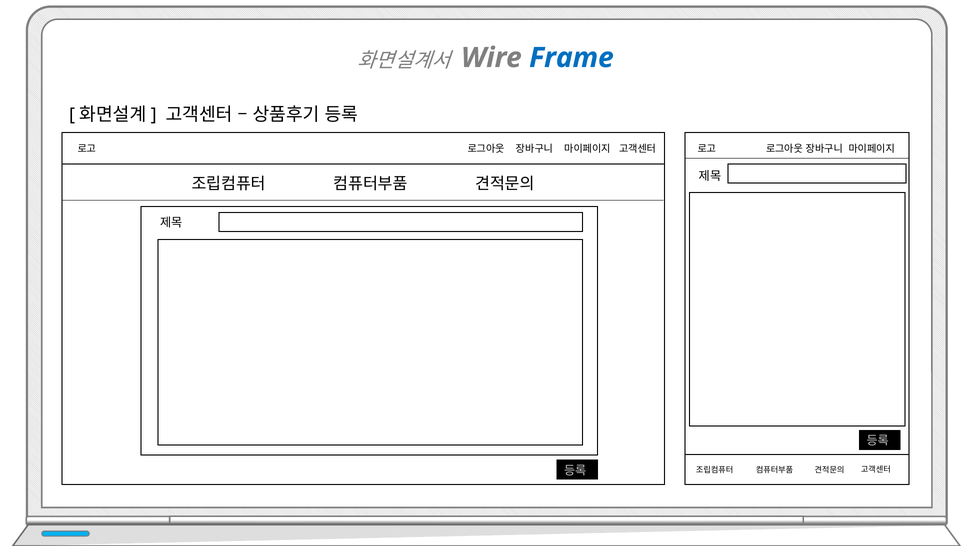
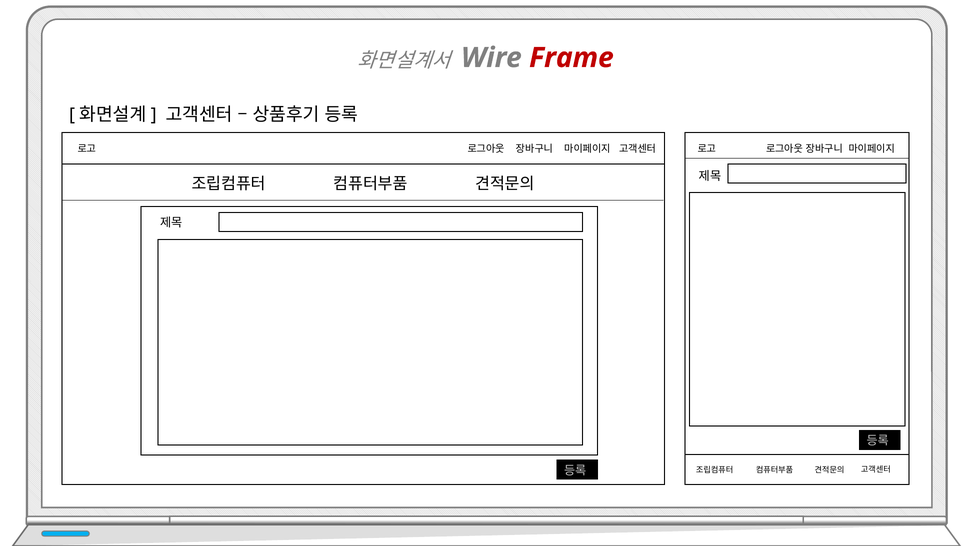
Frame colour: blue -> red (571, 58)
